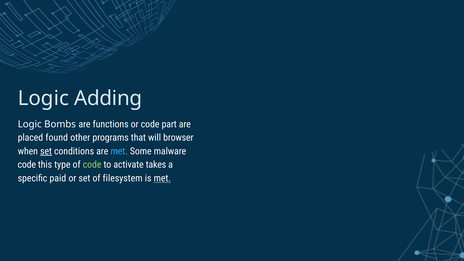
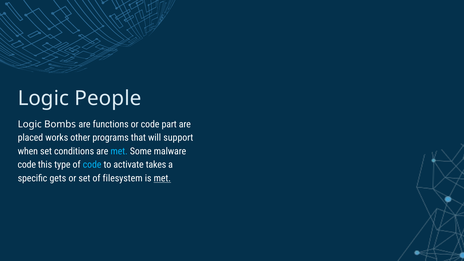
Adding: Adding -> People (108, 98)
found: found -> works (57, 138)
browser: browser -> support (178, 138)
set underline: present -> none (46, 151)
code colour: light green -> light blue (92, 165)
paid: paid -> gets (58, 178)
